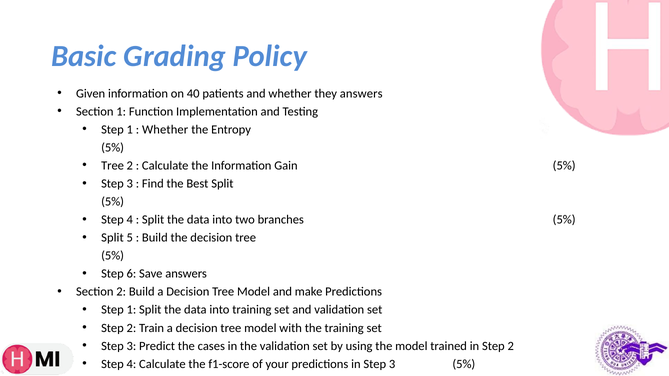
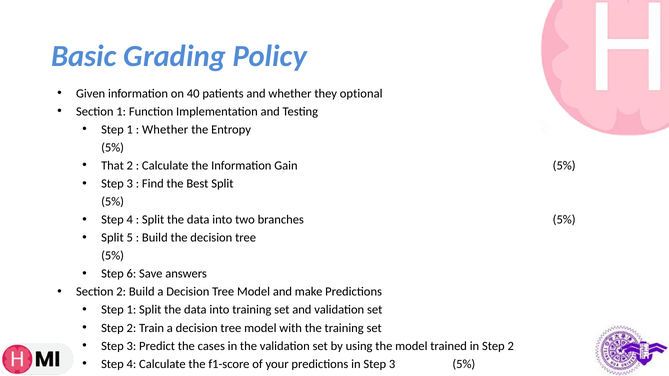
they answers: answers -> optional (361, 93)
Tree: Tree -> That (113, 166)
